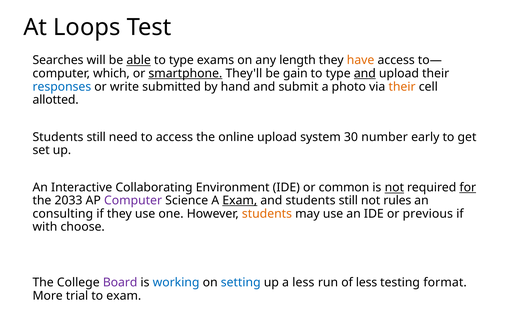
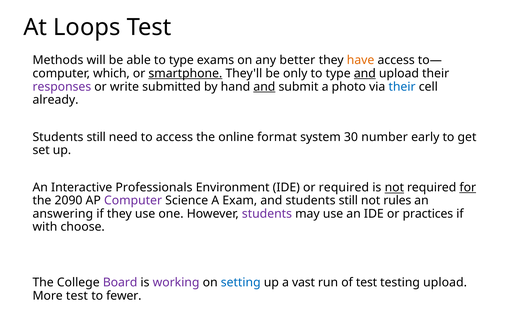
Searches: Searches -> Methods (58, 60)
able underline: present -> none (139, 60)
length: length -> better (297, 60)
gain: gain -> only (295, 73)
responses colour: blue -> purple (62, 87)
and underline: none -> present (264, 87)
their colour: orange -> blue (402, 87)
allotted: allotted -> already (56, 100)
online upload: upload -> format (277, 137)
Collaborating: Collaborating -> Professionals (154, 187)
or common: common -> required (344, 187)
2033: 2033 -> 2090 (69, 201)
Exam underline: present -> none (240, 201)
consulting: consulting -> answering (63, 214)
students colour: orange -> purple (267, 214)
previous: previous -> practices (428, 214)
working colour: blue -> purple (176, 283)
a less: less -> vast (303, 283)
of less: less -> test (367, 283)
testing format: format -> upload (445, 283)
More trial: trial -> test (77, 296)
to exam: exam -> fewer (124, 296)
